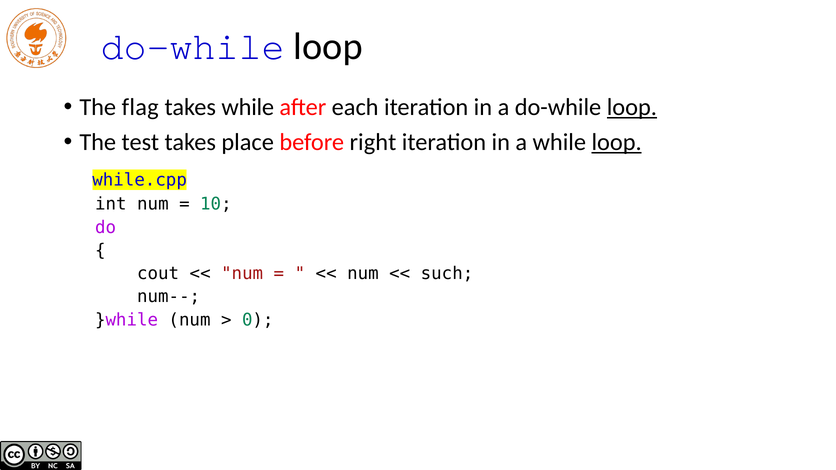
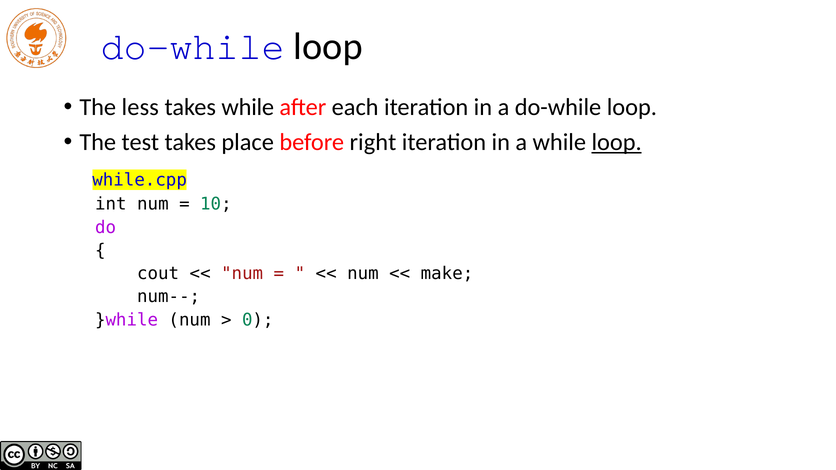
flag: flag -> less (140, 107)
loop underline: present -> none (632, 107)
such: such -> make (447, 274)
